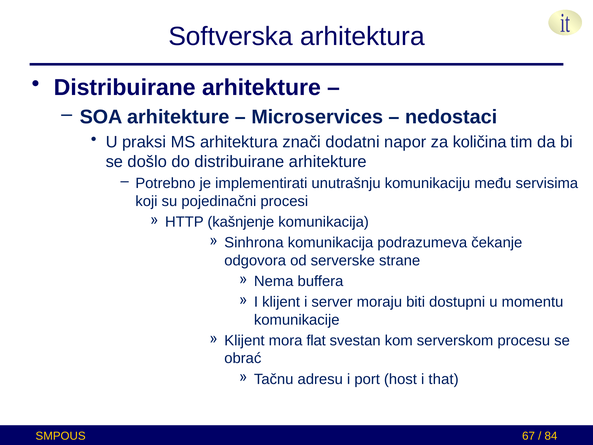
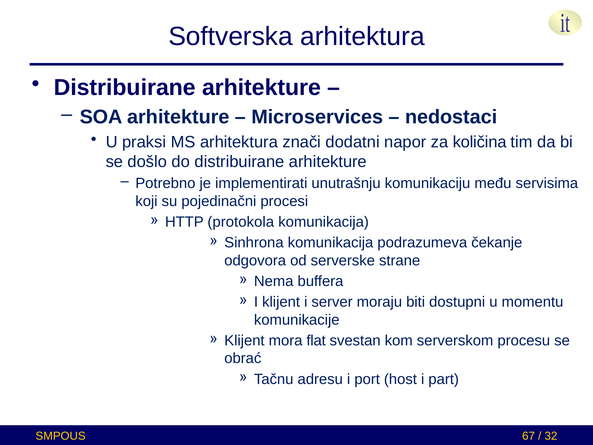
kašnjenje: kašnjenje -> protokola (241, 222)
that: that -> part (444, 379)
84: 84 -> 32 (551, 436)
